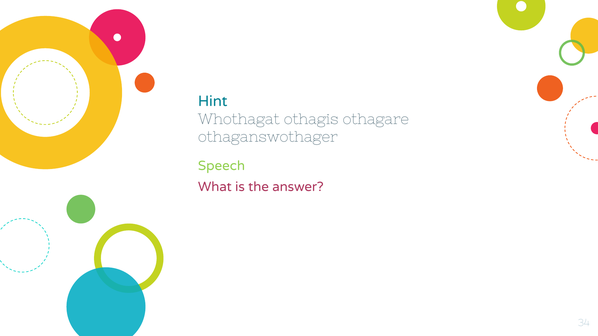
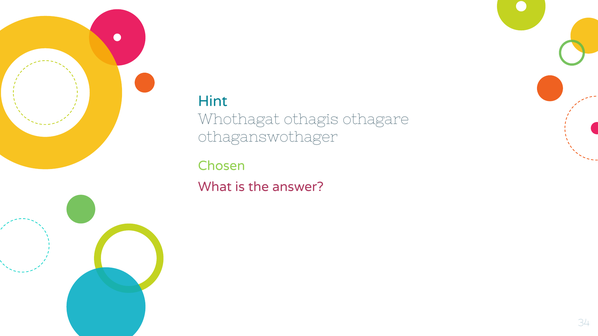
Speech: Speech -> Chosen (222, 166)
